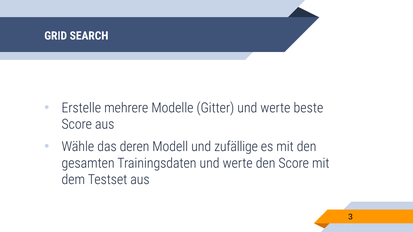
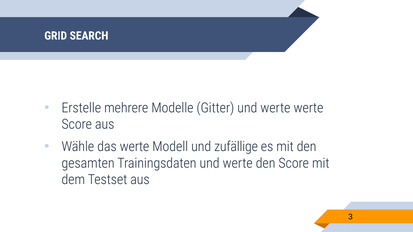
werte beste: beste -> werte (308, 108)
das deren: deren -> werte (134, 147)
